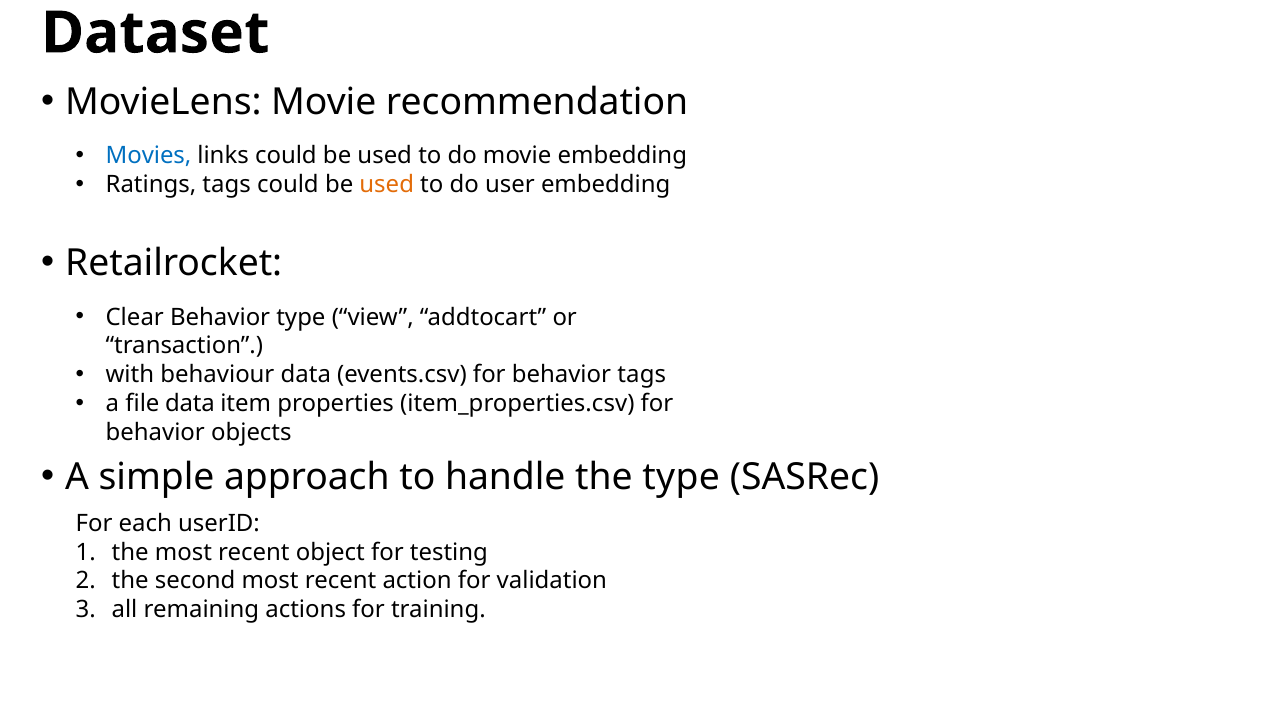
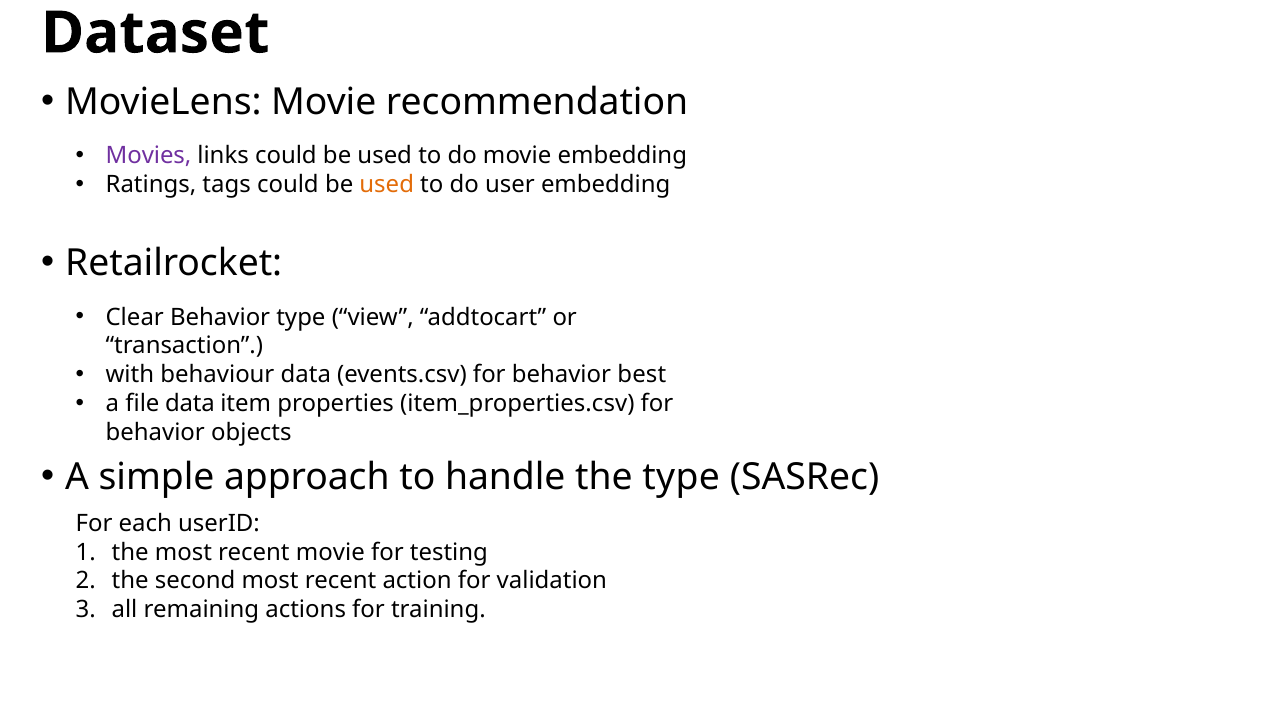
Movies colour: blue -> purple (149, 156)
behavior tags: tags -> best (642, 375)
recent object: object -> movie (330, 553)
